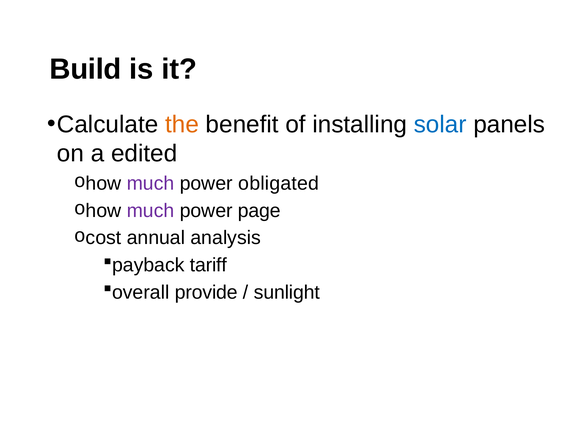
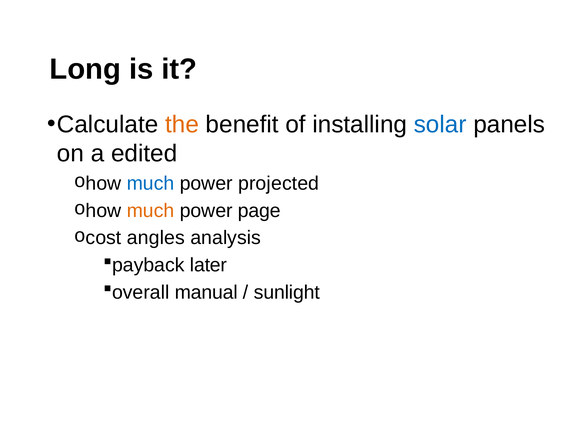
Build: Build -> Long (85, 69)
much colour: purple -> blue (151, 183)
obligated: obligated -> projected (279, 183)
much colour: purple -> orange (151, 211)
annual: annual -> angles (156, 238)
tariff: tariff -> later (208, 265)
provide: provide -> manual (206, 292)
